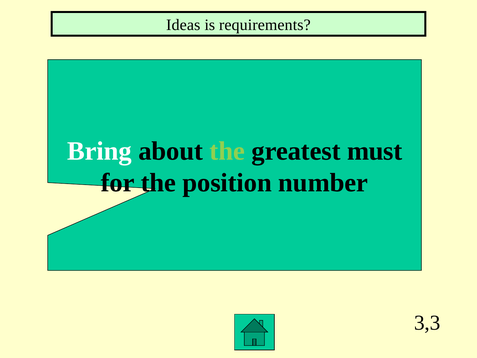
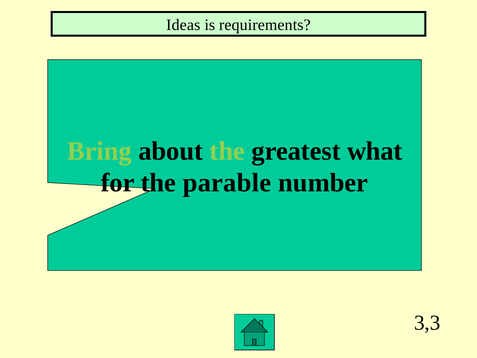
Bring colour: white -> light green (99, 151)
must: must -> what (375, 151)
position: position -> parable (227, 183)
